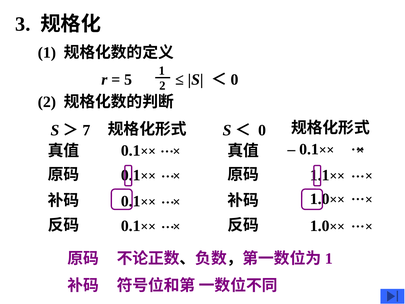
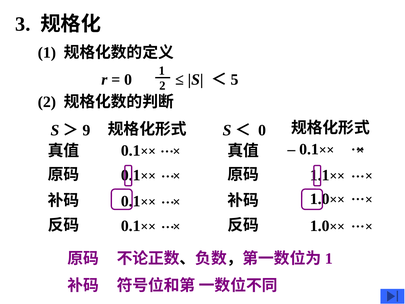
5: 5 -> 0 (128, 80)
0: 0 -> 5 (235, 80)
7: 7 -> 9 (86, 130)
